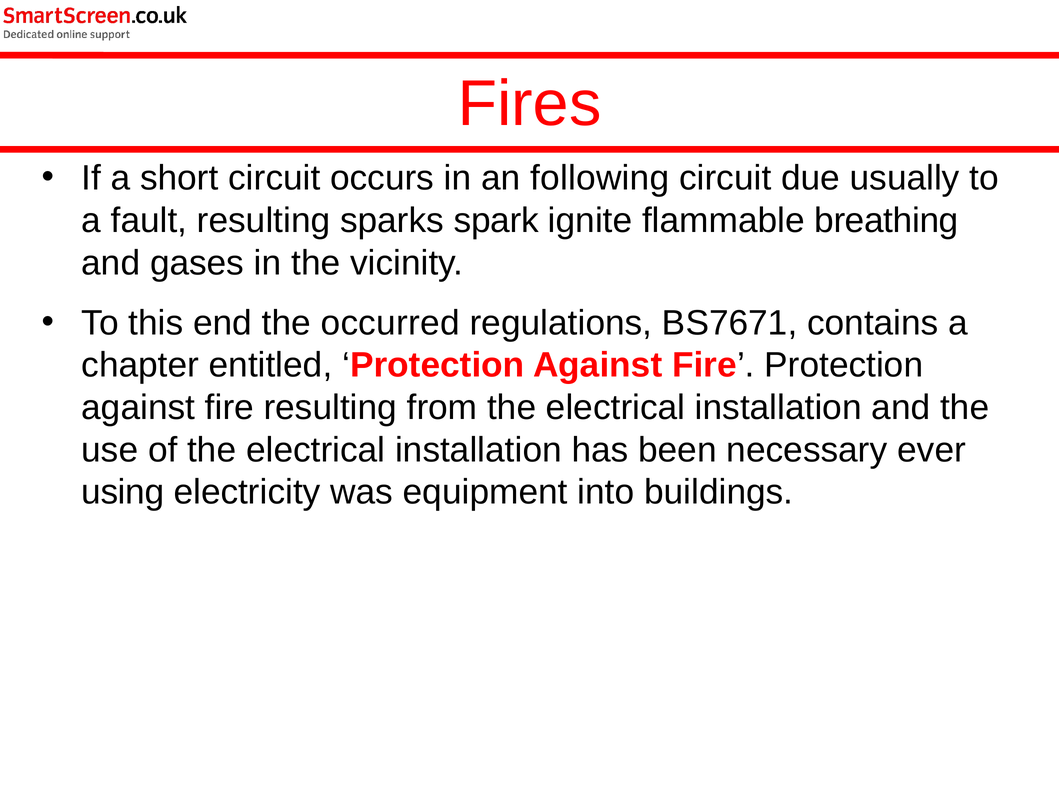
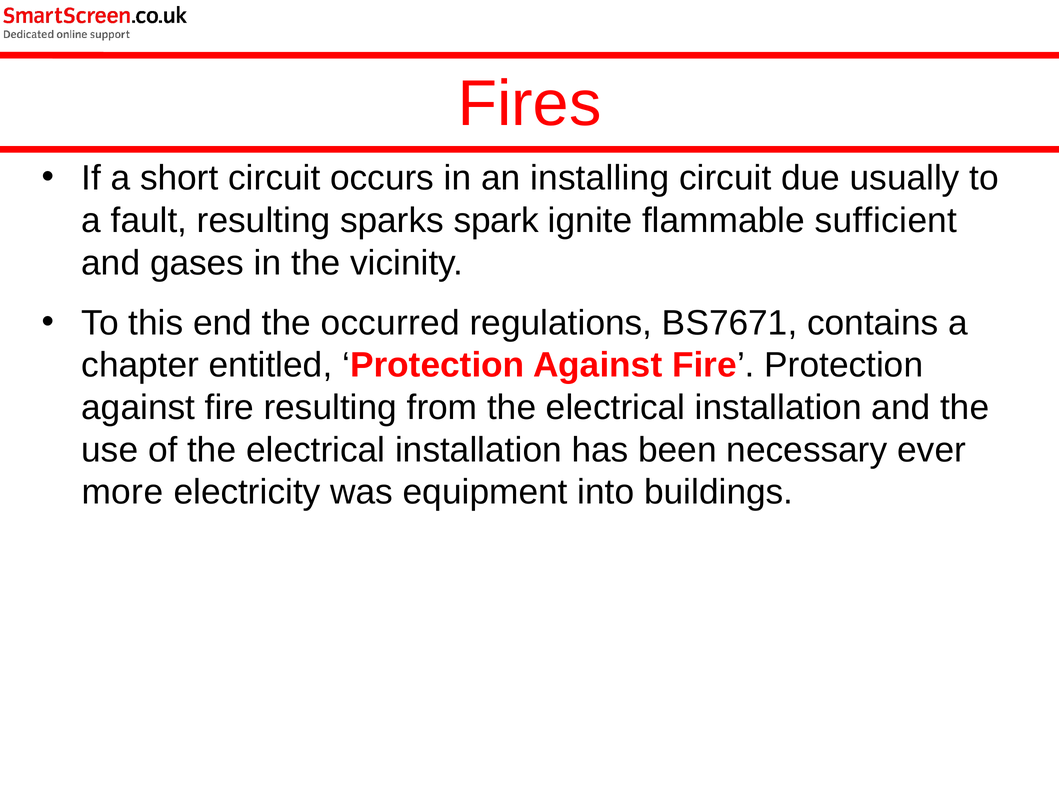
following: following -> installing (600, 178)
breathing: breathing -> sufficient (886, 221)
using: using -> more (122, 492)
